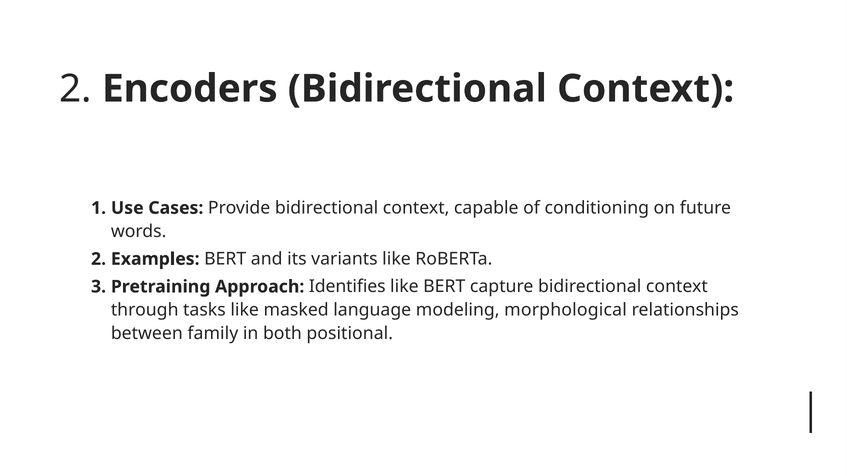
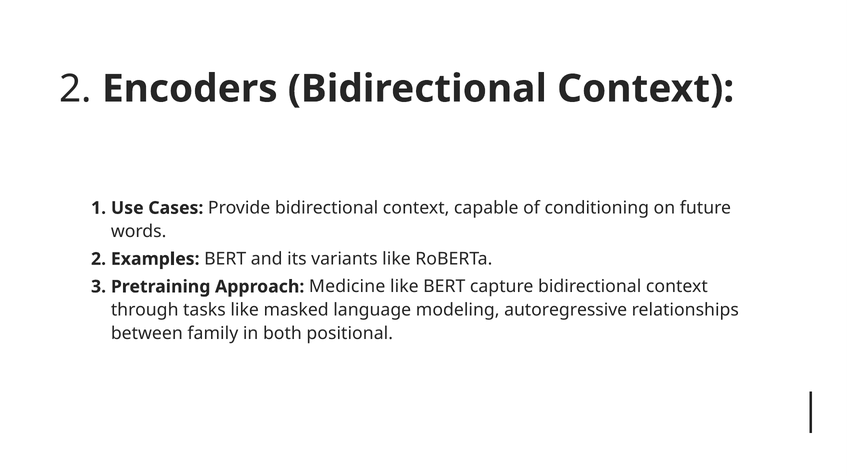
Identifies: Identifies -> Medicine (347, 287)
morphological: morphological -> autoregressive (566, 310)
